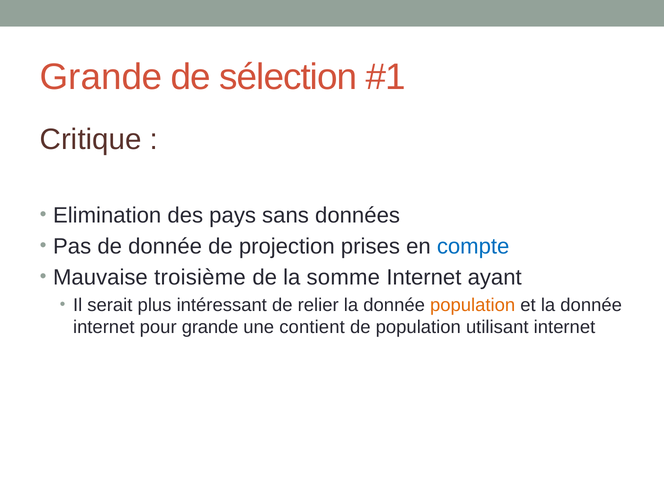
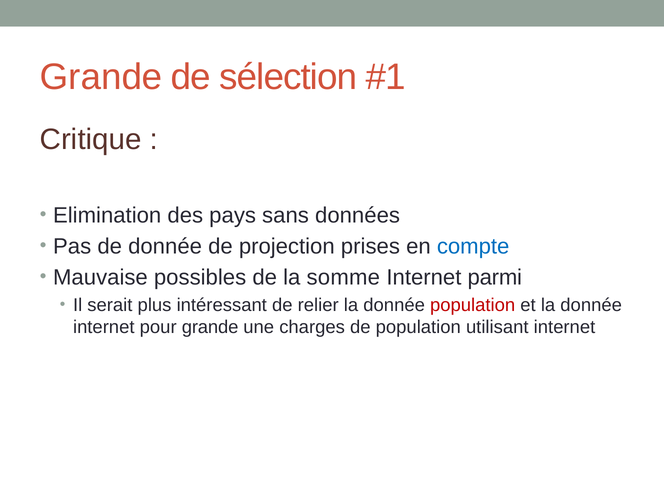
troisième: troisième -> possibles (200, 277)
ayant: ayant -> parmi (495, 277)
population colour: orange -> red (473, 305)
contient: contient -> charges (312, 327)
